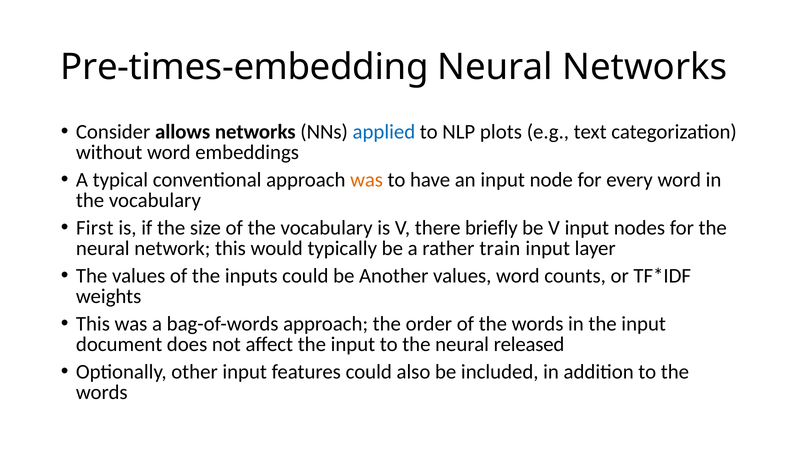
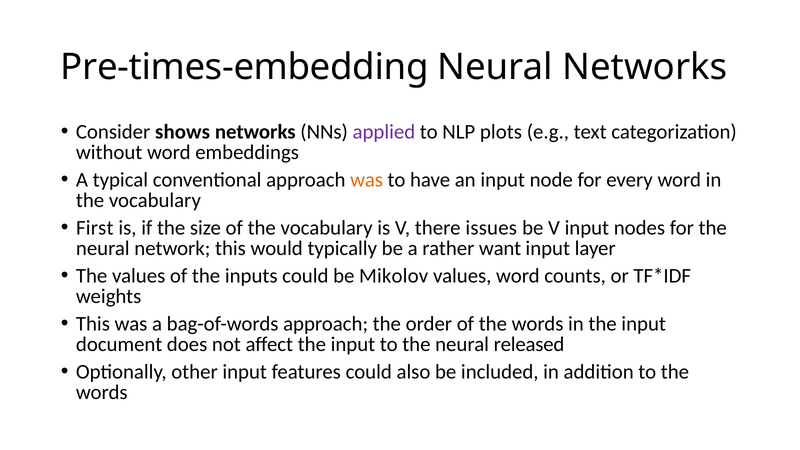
allows: allows -> shows (183, 132)
applied colour: blue -> purple (384, 132)
briefly: briefly -> issues (491, 228)
train: train -> want (500, 248)
Another: Another -> Mikolov (394, 276)
